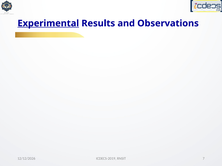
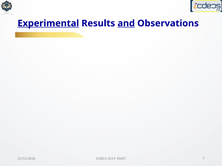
and underline: none -> present (126, 23)
